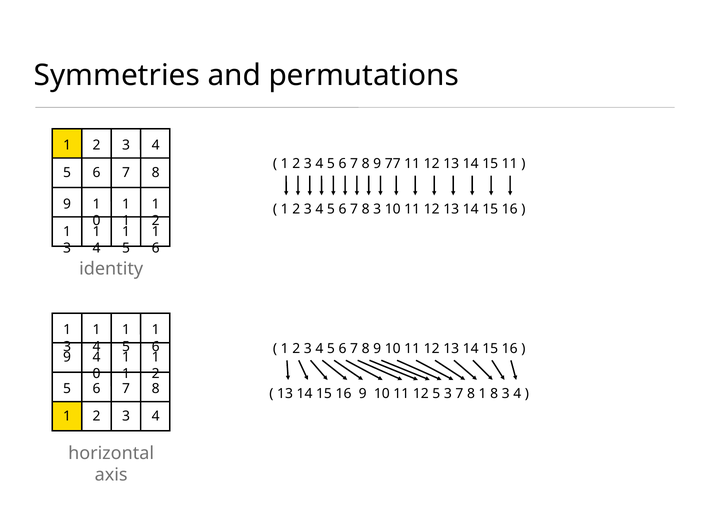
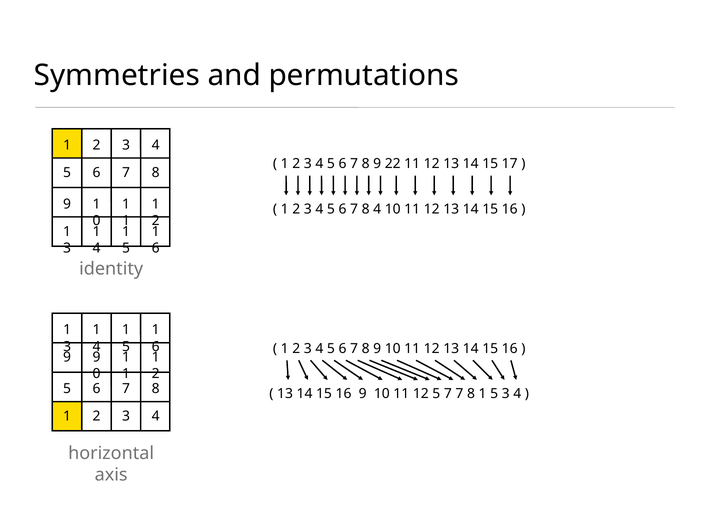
77: 77 -> 22 (393, 164)
15 11: 11 -> 17 (510, 164)
7 8 3: 3 -> 4 (377, 209)
9 4: 4 -> 9 (97, 358)
5 3: 3 -> 7 (448, 394)
8 1 8: 8 -> 5 (494, 394)
